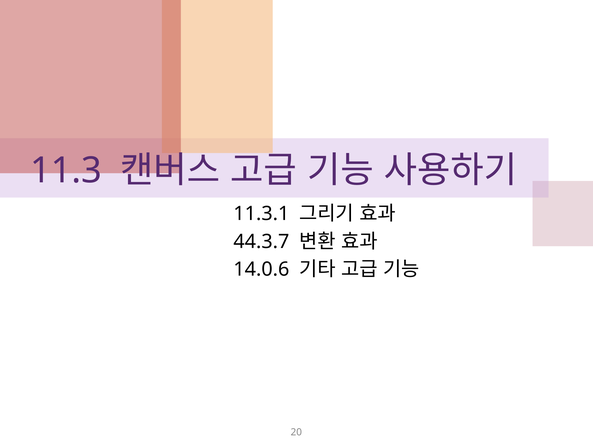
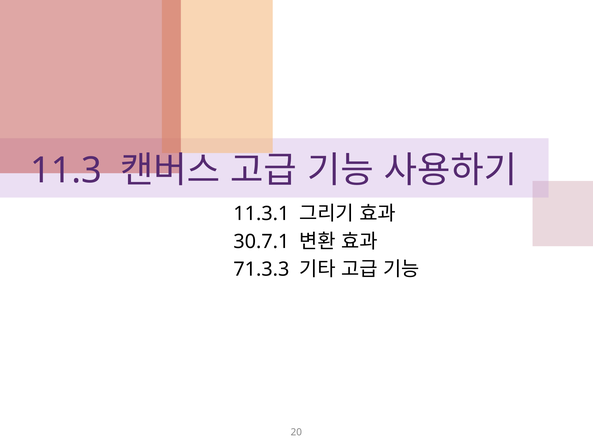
44.3.7: 44.3.7 -> 30.7.1 (262, 241)
14.0.6: 14.0.6 -> 71.3.3 (262, 269)
